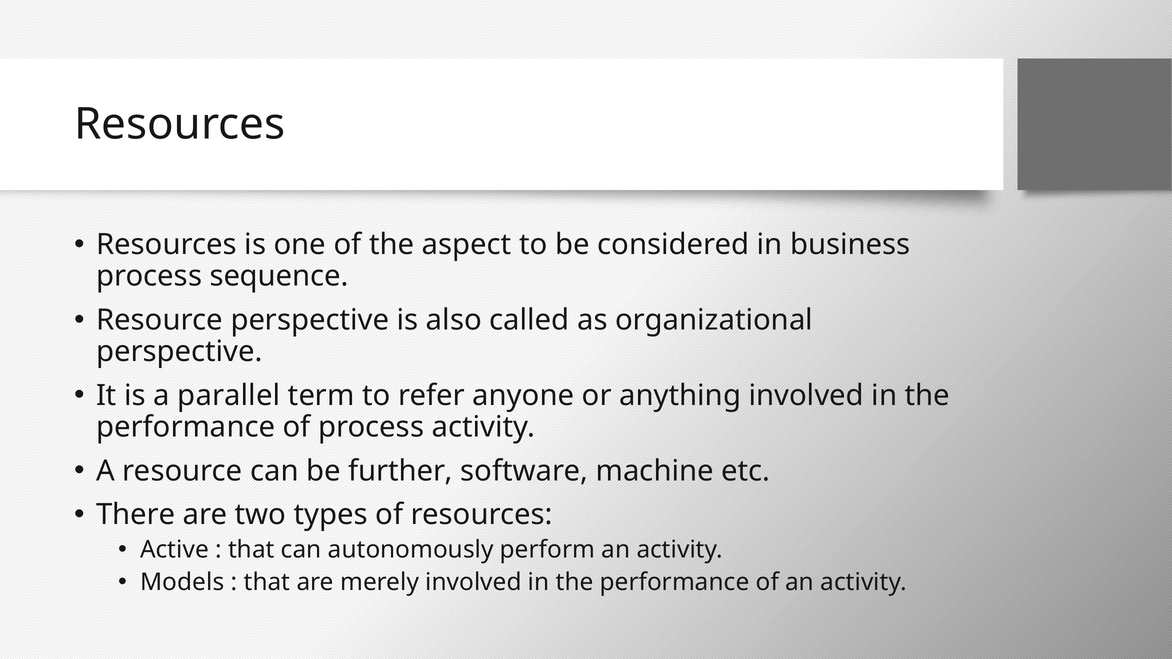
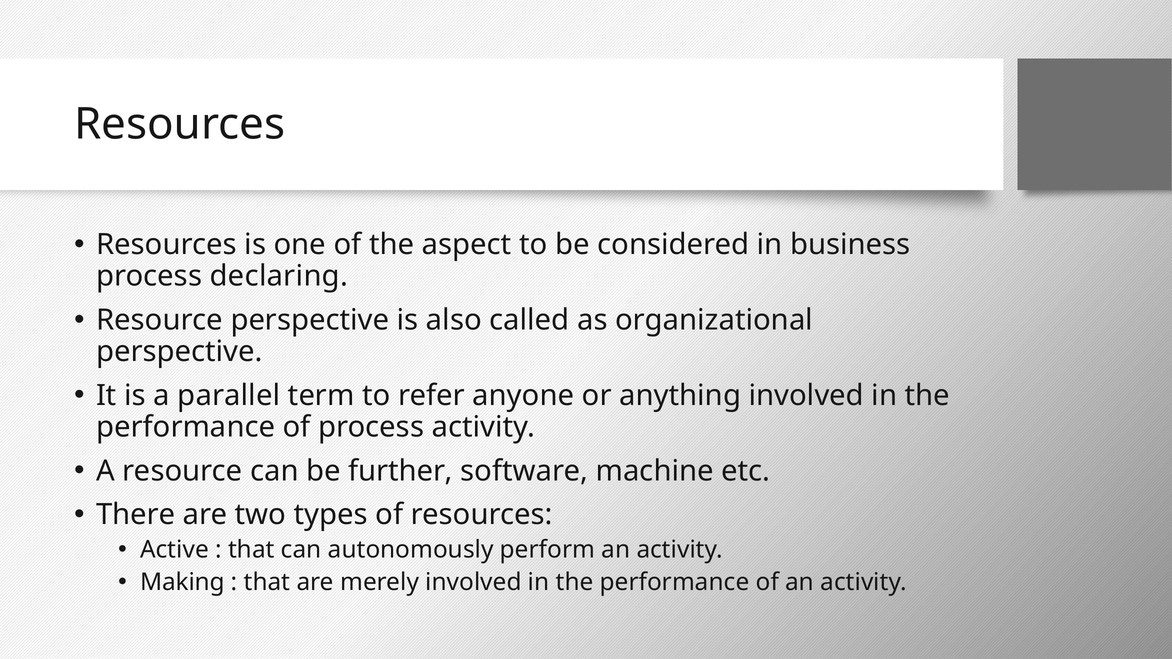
sequence: sequence -> declaring (279, 276)
Models: Models -> Making (182, 583)
